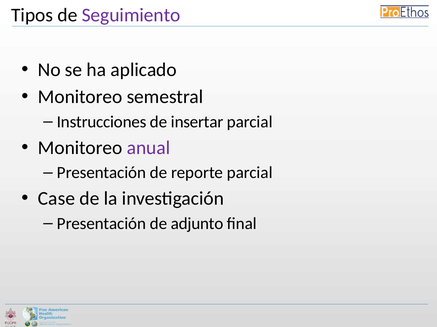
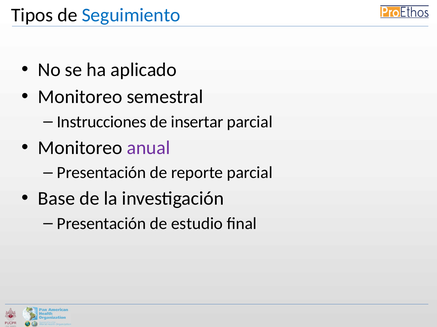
Seguimiento colour: purple -> blue (131, 15)
Case: Case -> Base (56, 199)
adjunto: adjunto -> estudio (197, 224)
